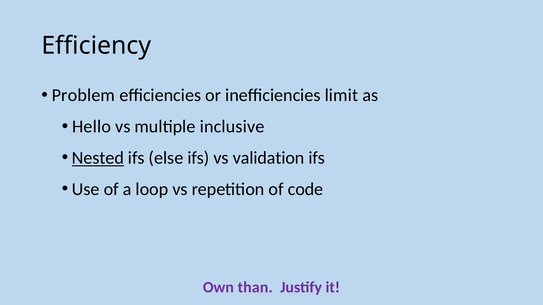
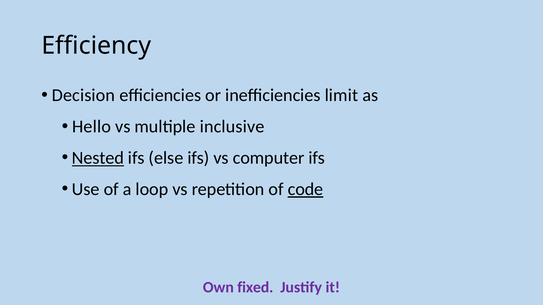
Problem: Problem -> Decision (83, 95)
validation: validation -> computer (269, 158)
code underline: none -> present (306, 190)
than: than -> fixed (255, 288)
